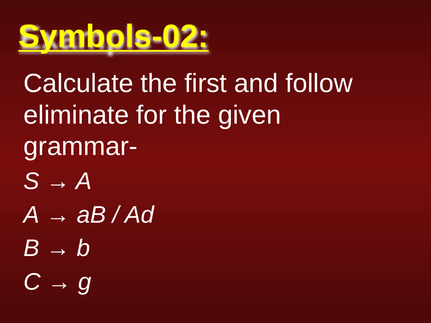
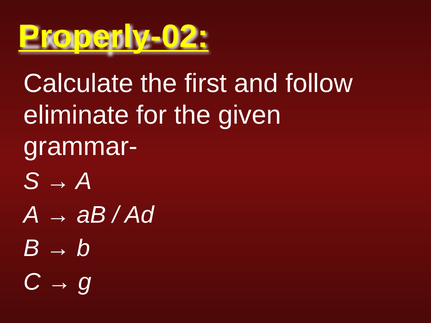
Symbols-02: Symbols-02 -> Properly-02 (113, 37)
